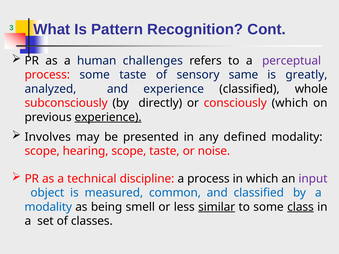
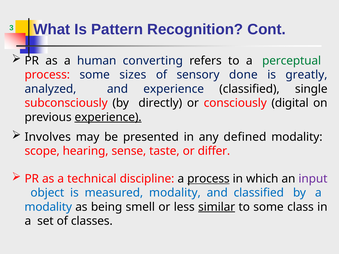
challenges: challenges -> converting (153, 61)
perceptual colour: purple -> green (292, 61)
some taste: taste -> sizes (133, 75)
same: same -> done (243, 75)
whole: whole -> single (311, 89)
consciously which: which -> digital (290, 103)
hearing scope: scope -> sense (129, 151)
noise: noise -> differ (214, 151)
process underline: none -> present (208, 179)
measured common: common -> modality (175, 193)
class underline: present -> none (300, 207)
